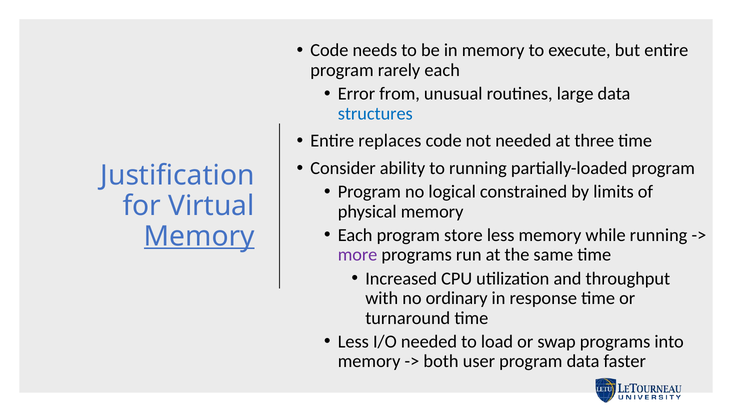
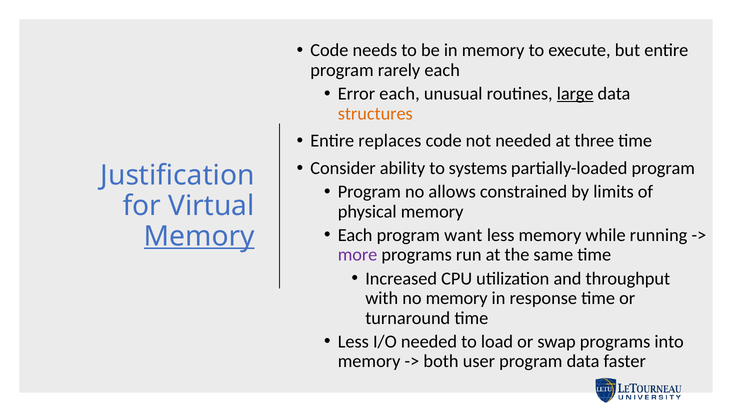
Error from: from -> each (400, 94)
large underline: none -> present (575, 94)
structures colour: blue -> orange (375, 113)
to running: running -> systems (478, 168)
logical: logical -> allows (452, 192)
store: store -> want (463, 235)
no ordinary: ordinary -> memory (457, 298)
